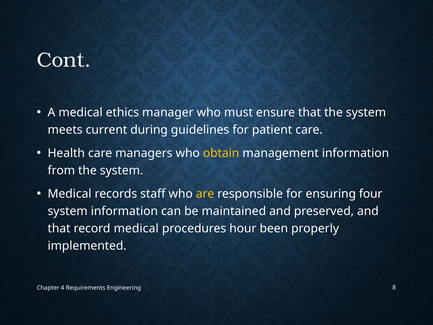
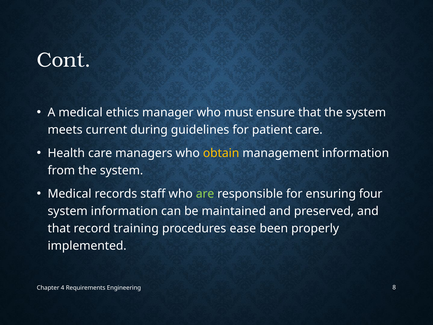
are colour: yellow -> light green (205, 194)
record medical: medical -> training (136, 228)
hour: hour -> ease (243, 228)
